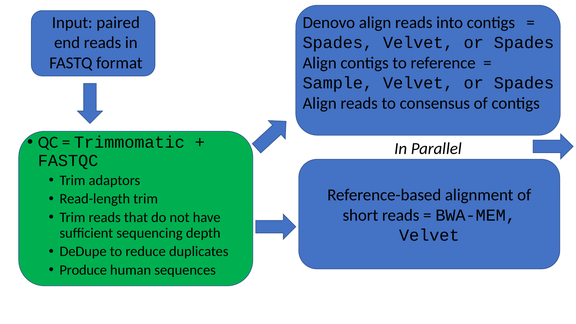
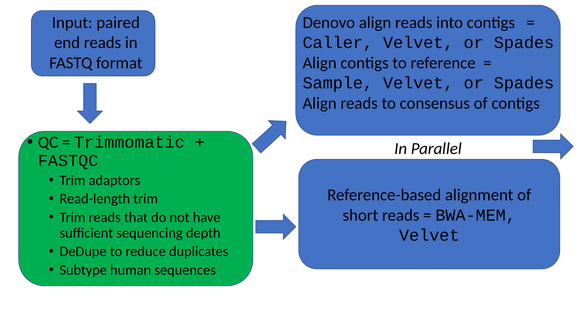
Spades: Spades -> Caller (338, 43)
Produce: Produce -> Subtype (83, 270)
